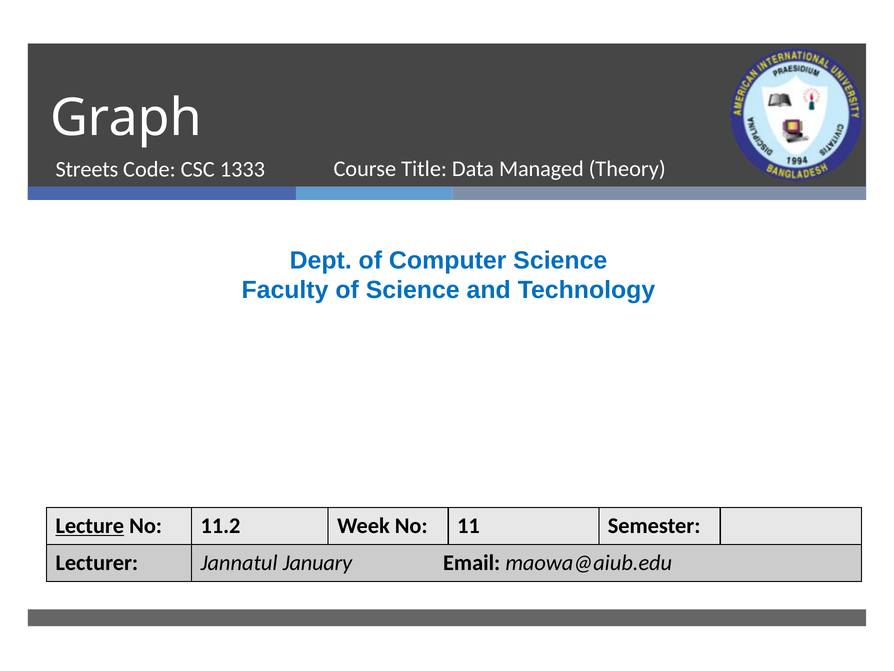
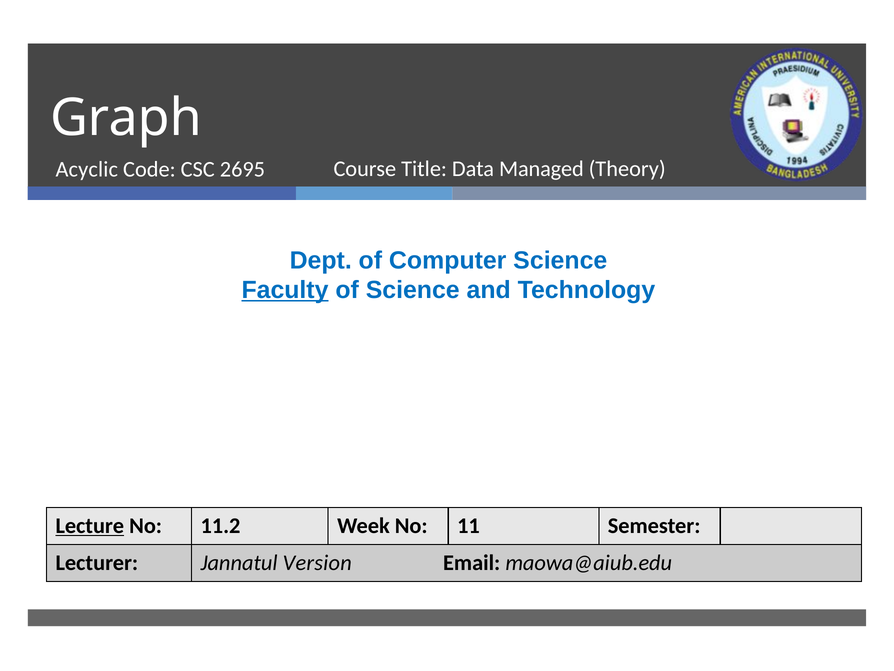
Streets: Streets -> Acyclic (87, 169)
1333: 1333 -> 2695 (242, 169)
Faculty underline: none -> present (285, 290)
January: January -> Version (317, 562)
